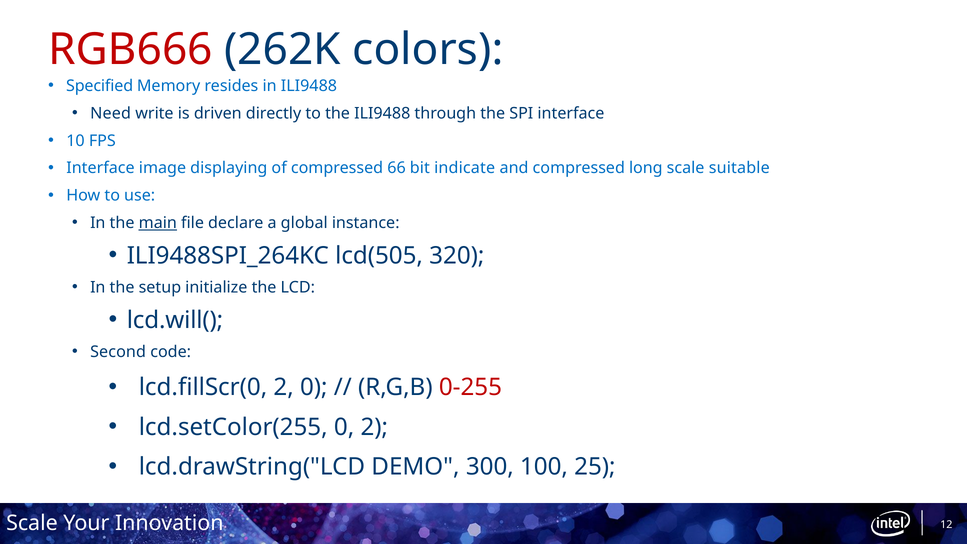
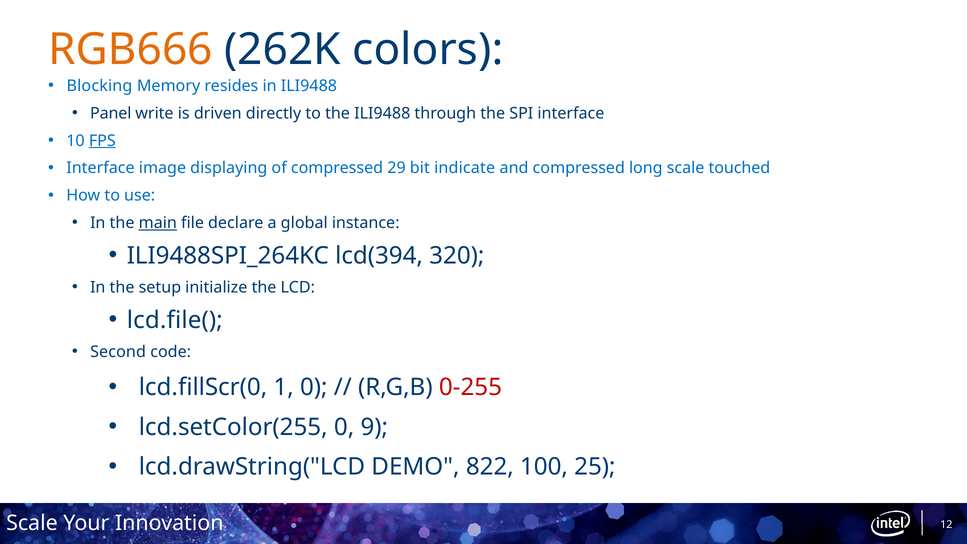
RGB666 colour: red -> orange (130, 49)
Specified: Specified -> Blocking (99, 86)
Need: Need -> Panel (111, 113)
FPS underline: none -> present (102, 141)
66: 66 -> 29 (397, 168)
suitable: suitable -> touched (739, 168)
lcd(505: lcd(505 -> lcd(394 (379, 256)
lcd.will(: lcd.will( -> lcd.file( (175, 320)
lcd.fillScr(0 2: 2 -> 1 (284, 387)
0 2: 2 -> 9 (374, 427)
300: 300 -> 822 (490, 467)
